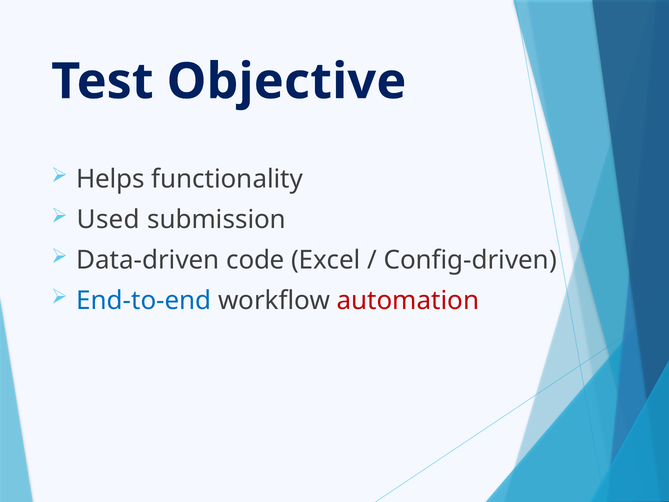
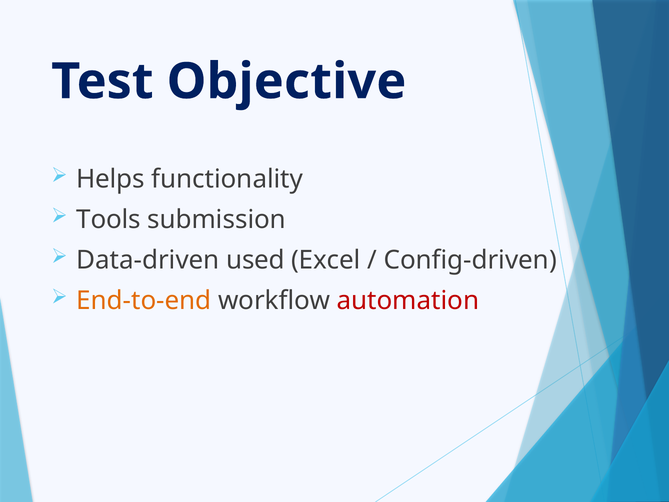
Used: Used -> Tools (109, 219)
code: code -> used (255, 260)
End-to-end colour: blue -> orange (144, 300)
